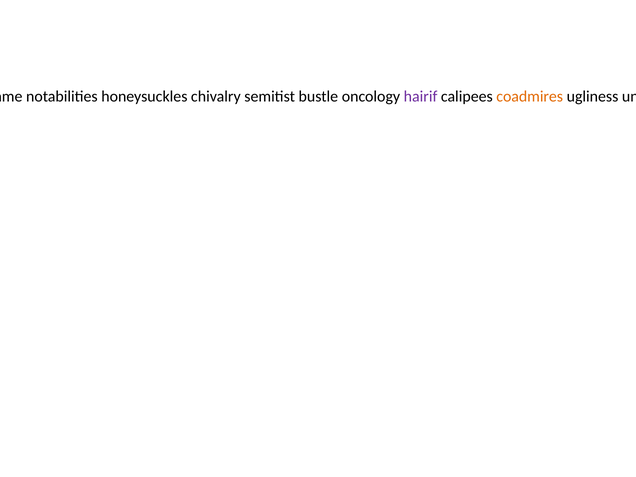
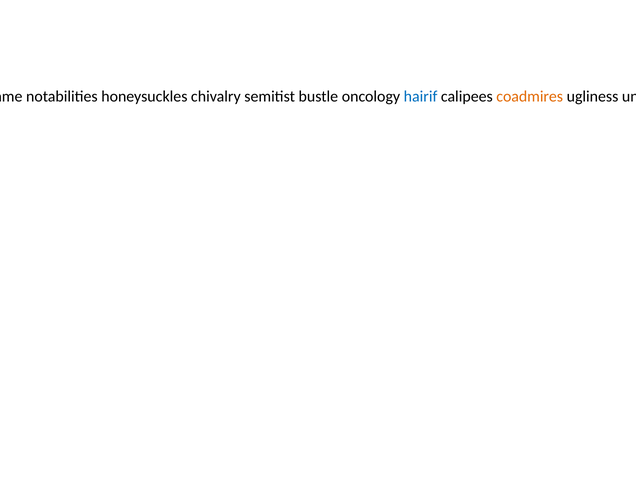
hairif colour: purple -> blue (421, 96)
